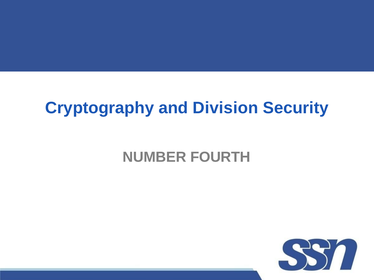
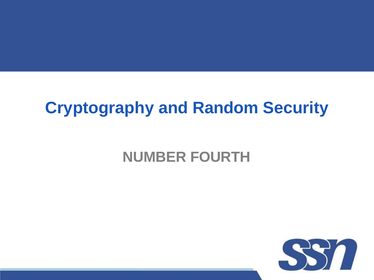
Division: Division -> Random (226, 108)
